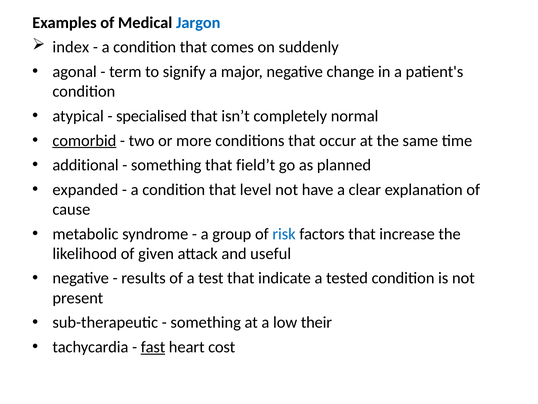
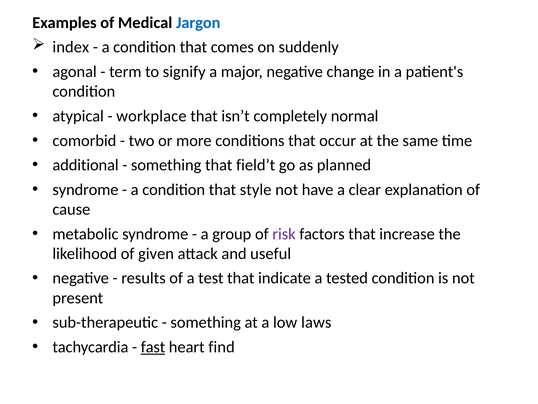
specialised: specialised -> workplace (151, 116)
comorbid underline: present -> none (84, 140)
expanded: expanded -> syndrome (85, 189)
level: level -> style (256, 189)
risk colour: blue -> purple (284, 234)
their: their -> laws (316, 322)
cost: cost -> find (222, 347)
